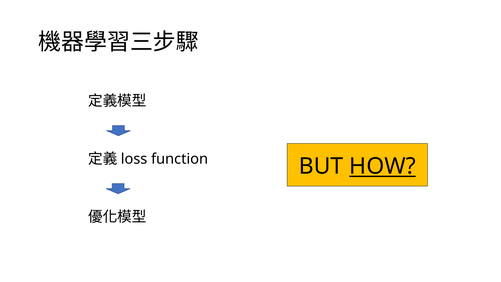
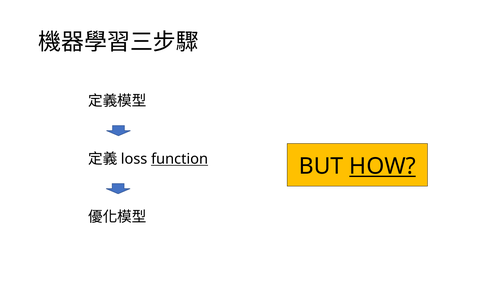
function underline: none -> present (180, 159)
